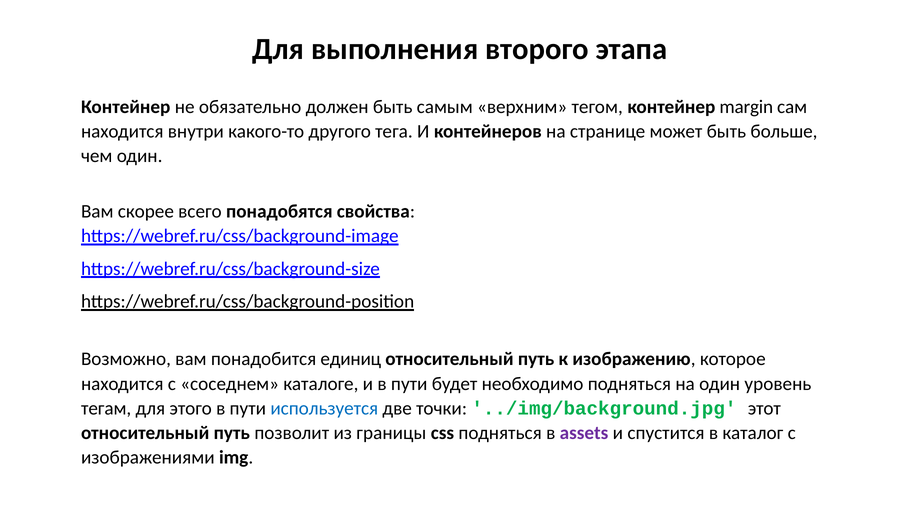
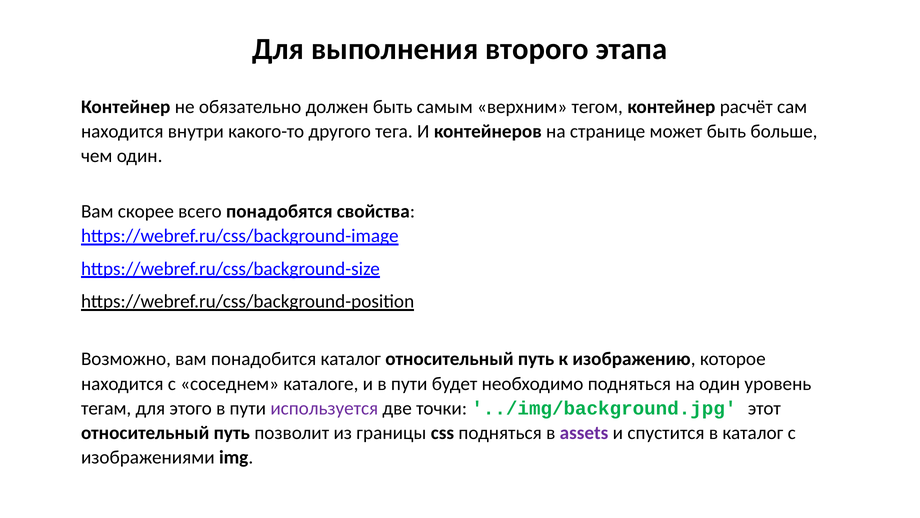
margin: margin -> расчёт (746, 107)
понадобится единиц: единиц -> каталог (351, 359)
используется colour: blue -> purple (324, 408)
